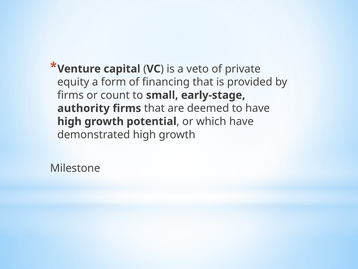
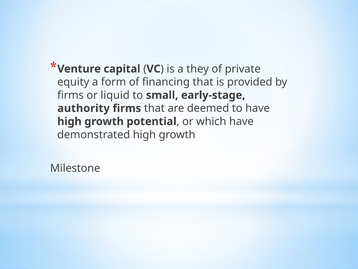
veto: veto -> they (198, 69)
count: count -> liquid (115, 95)
